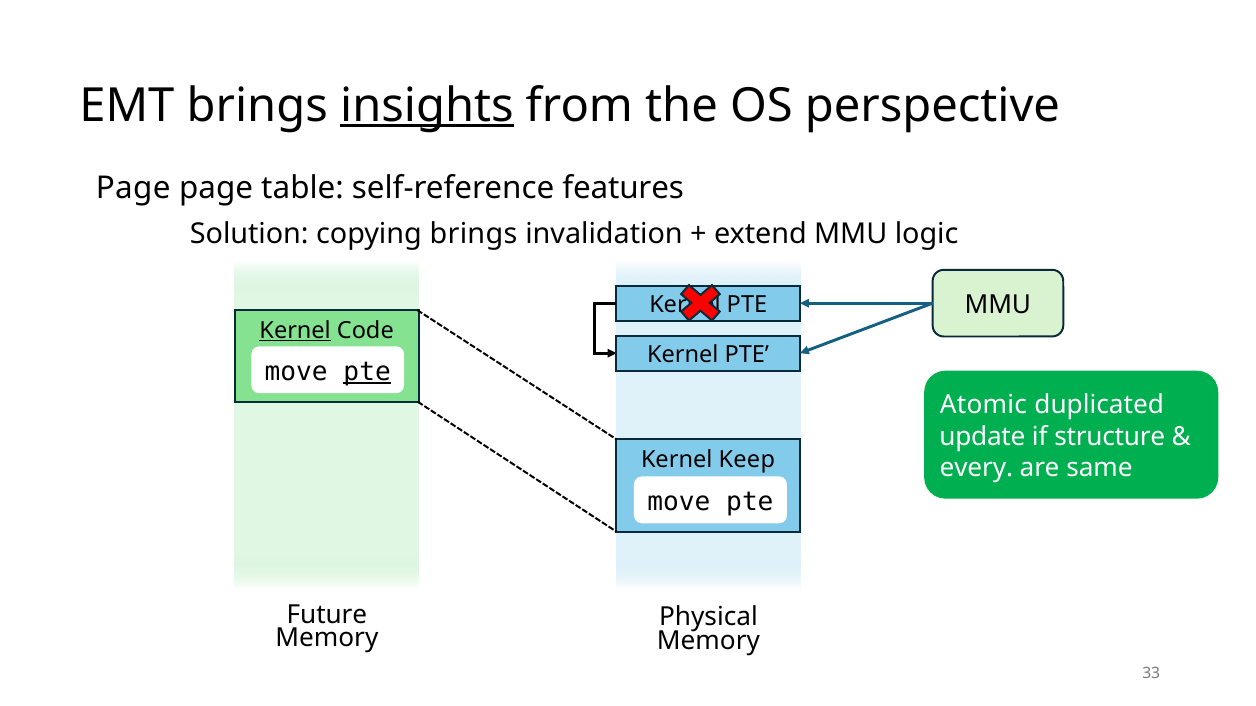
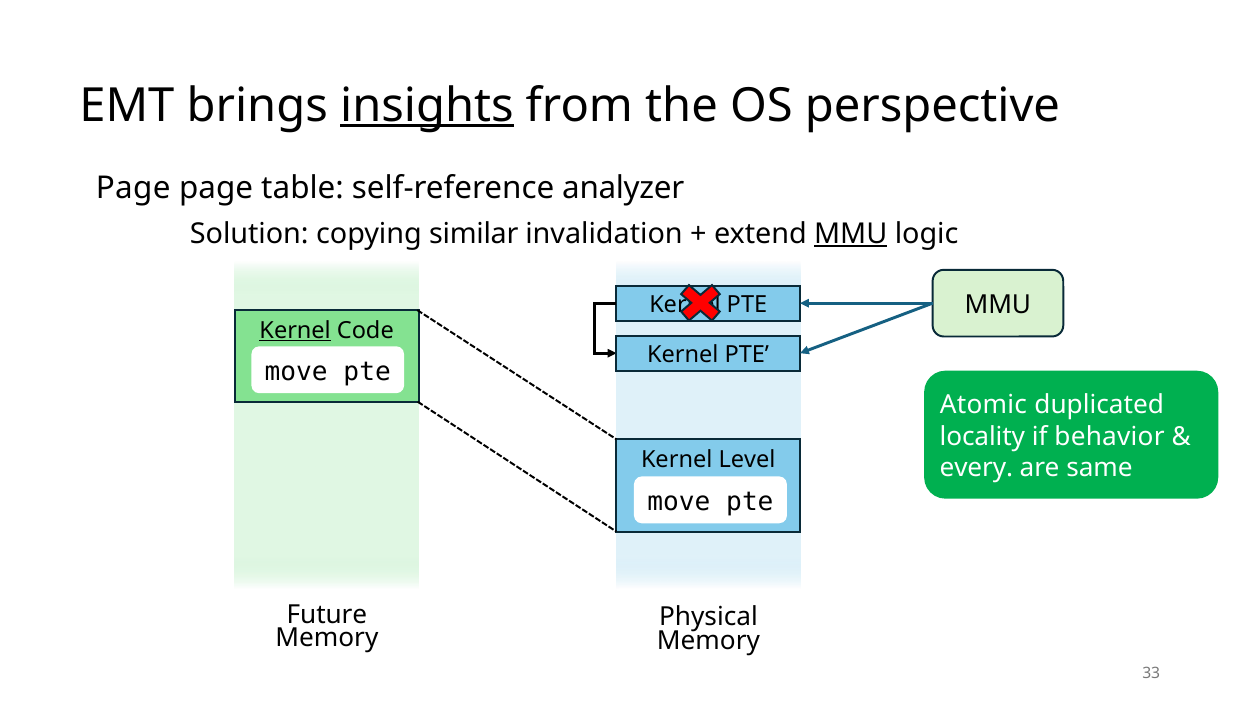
features: features -> analyzer (623, 188)
copying brings: brings -> similar (474, 234)
MMU underline: none -> present (851, 234)
pte underline: present -> none (367, 372)
update: update -> locality (982, 437)
structure: structure -> behavior (1110, 437)
Keep: Keep -> Level (747, 460)
